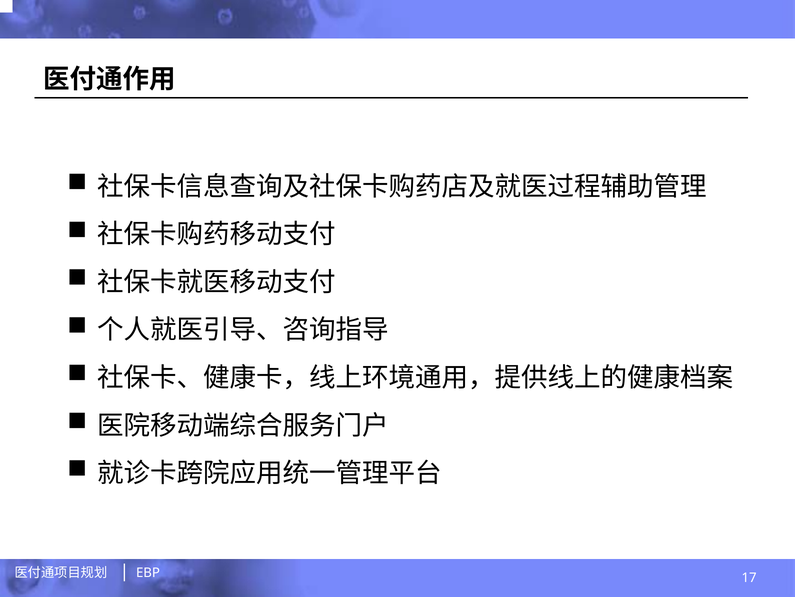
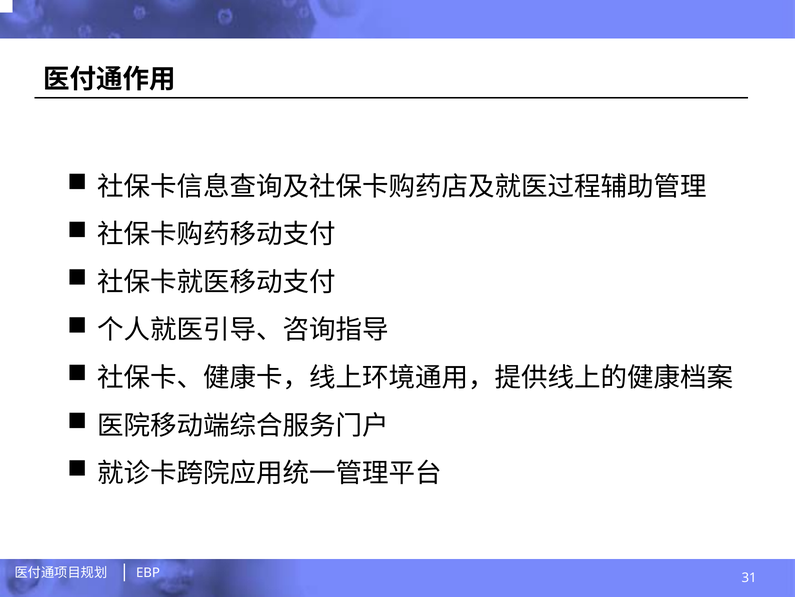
17: 17 -> 31 (749, 577)
